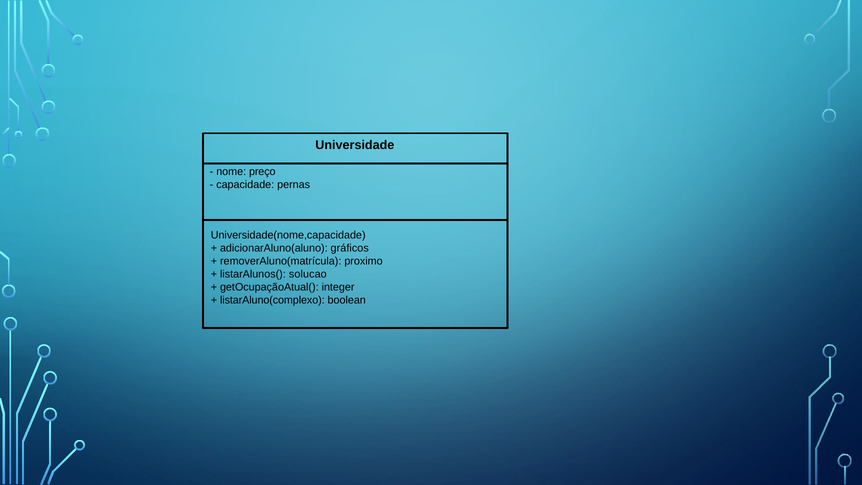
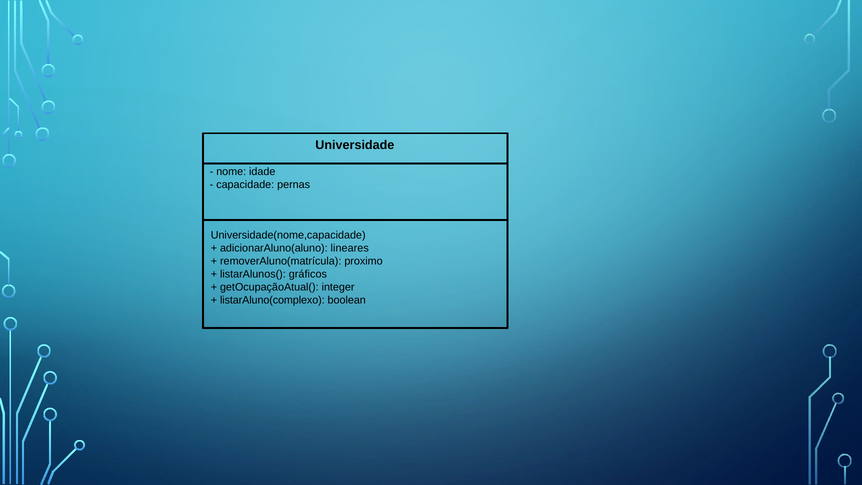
preço: preço -> idade (262, 172)
gráficos: gráficos -> lineares (350, 248)
solucao: solucao -> gráficos (308, 274)
